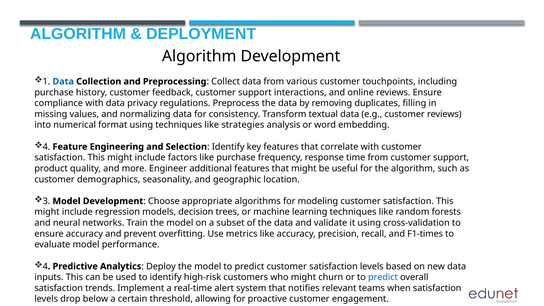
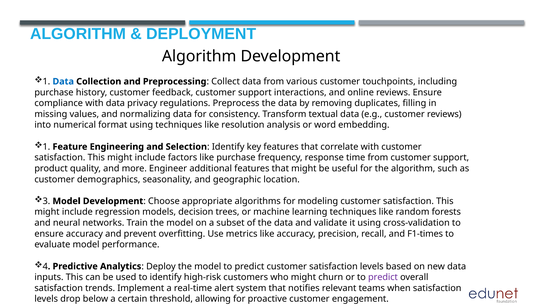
strategies: strategies -> resolution (243, 125)
4: 4 -> 1 (46, 147)
predict colour: blue -> purple (383, 277)
